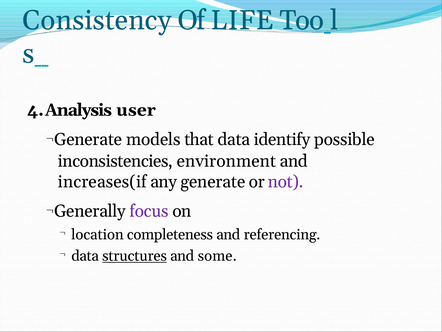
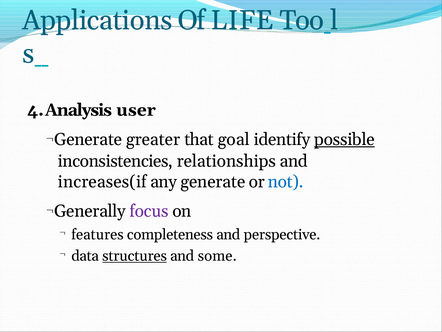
Consistency: Consistency -> Applications (97, 20)
models: models -> greater (153, 139)
that data: data -> goal (234, 139)
possible underline: none -> present (344, 139)
environment: environment -> relationships (226, 161)
not colour: purple -> blue (286, 181)
location: location -> features (97, 234)
referencing: referencing -> perspective (282, 234)
